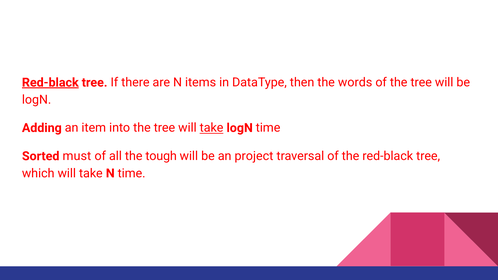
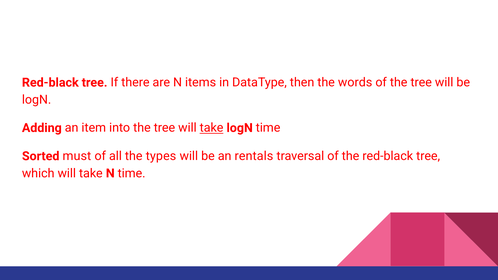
Red-black underline: present -> none (50, 83)
tough: tough -> types (161, 156)
project: project -> rentals (254, 156)
